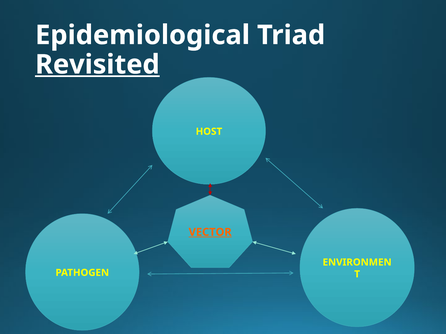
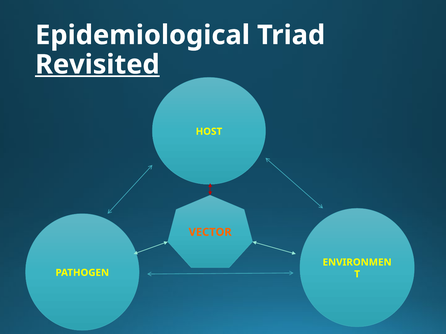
VECTOR underline: present -> none (210, 233)
